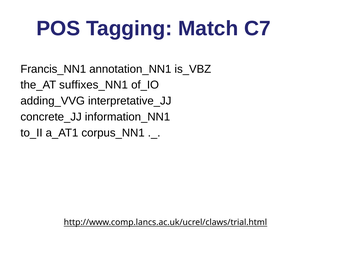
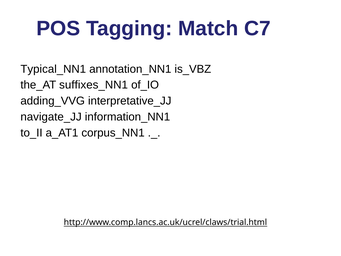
Francis_NN1: Francis_NN1 -> Typical_NN1 (53, 69)
concrete_JJ: concrete_JJ -> navigate_JJ (51, 117)
